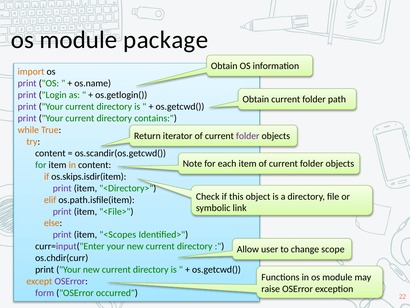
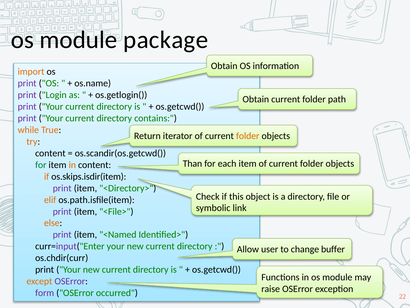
folder colour: purple -> orange (248, 136)
Note: Note -> Than (192, 163)
<Scopes: <Scopes -> <Named (118, 234)
scope: scope -> buffer (333, 249)
